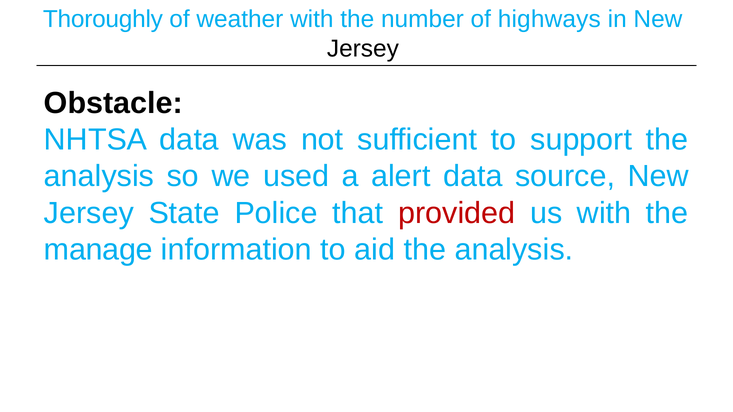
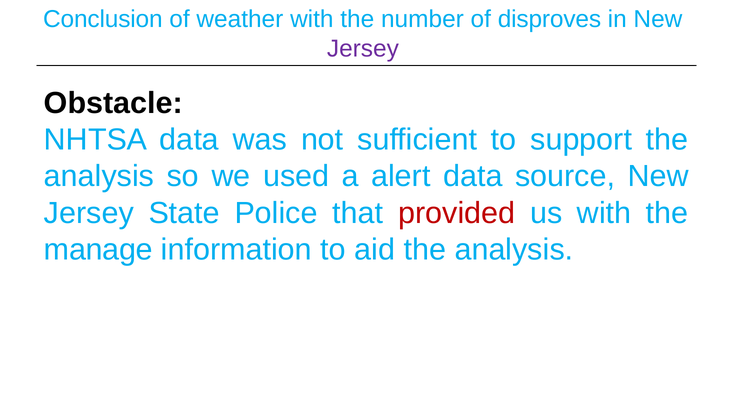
Thoroughly: Thoroughly -> Conclusion (103, 19)
highways: highways -> disproves (549, 19)
Jersey colour: black -> purple (363, 48)
